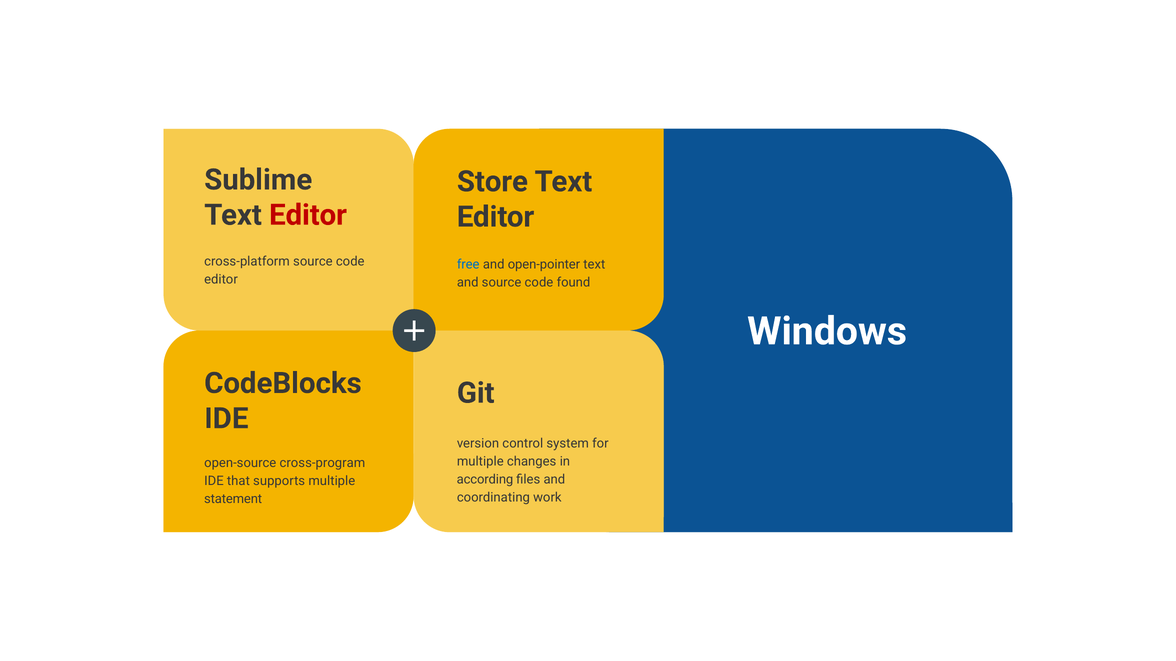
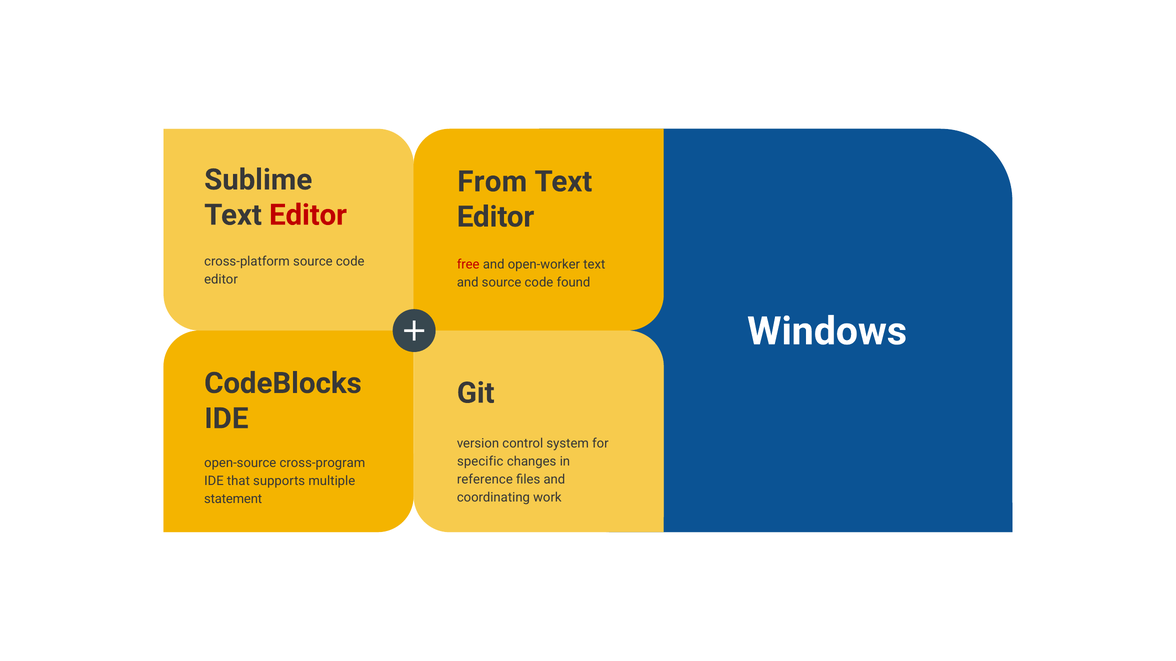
Store: Store -> From (492, 182)
free colour: blue -> red (468, 265)
open-pointer: open-pointer -> open-worker (544, 265)
multiple: multiple -> specific (480, 462)
according: according -> reference (485, 480)
